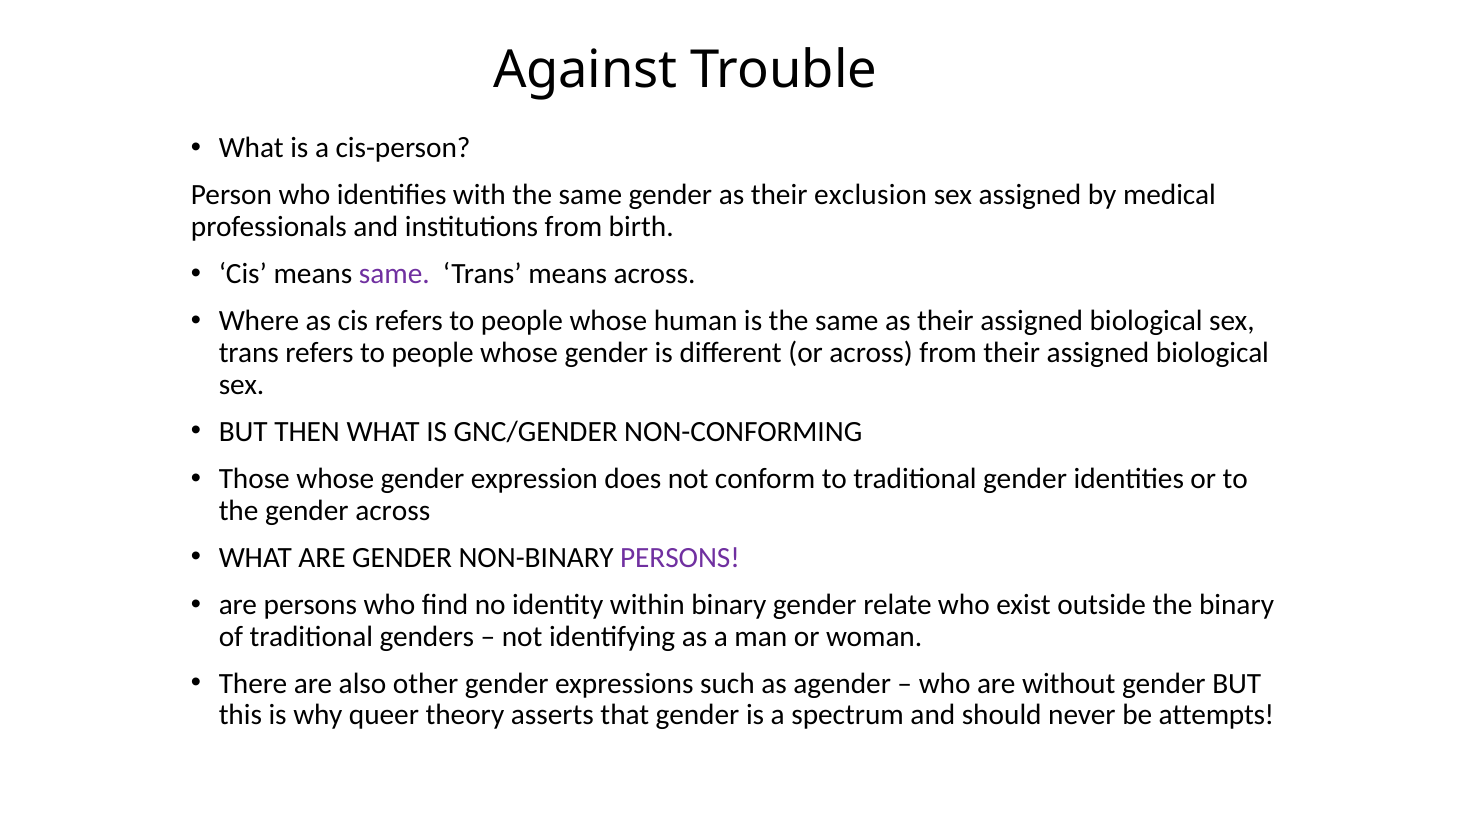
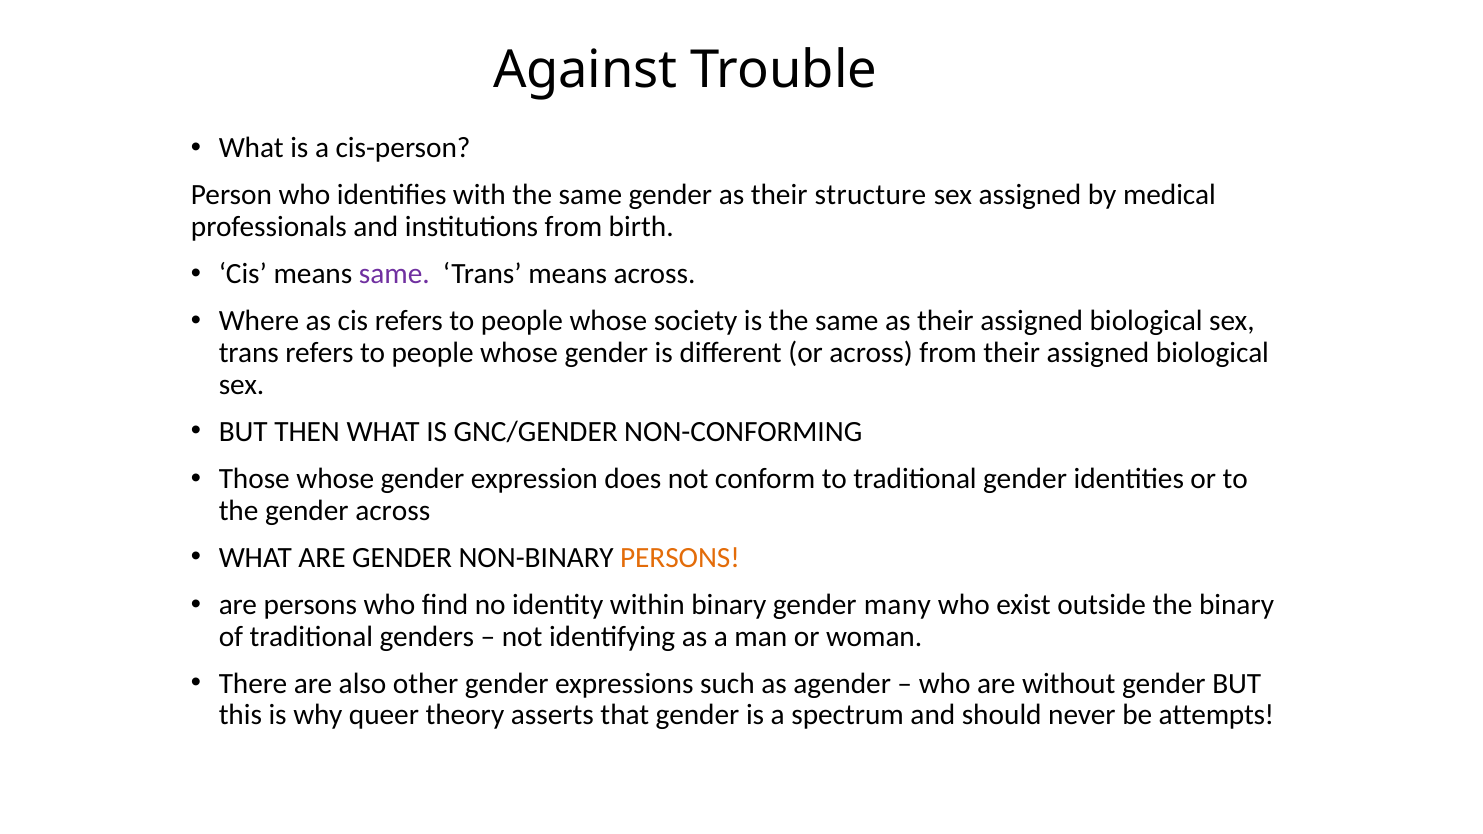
exclusion: exclusion -> structure (870, 195)
human: human -> society (696, 321)
PERSONS colour: purple -> orange (680, 558)
relate: relate -> many (897, 605)
